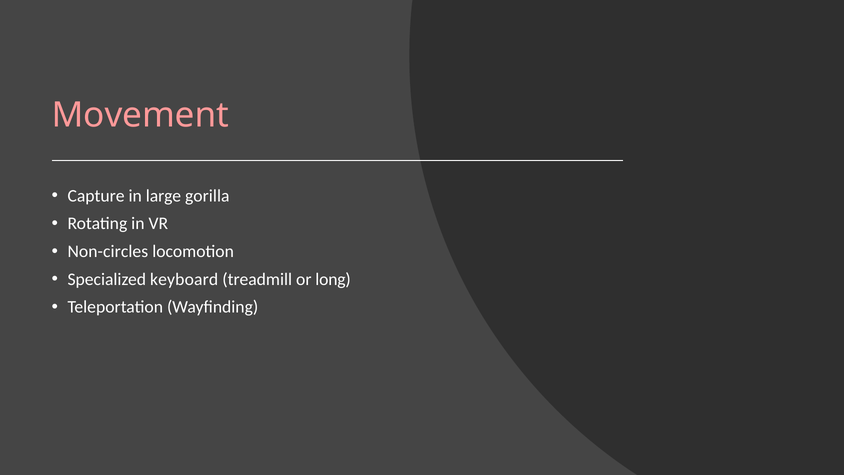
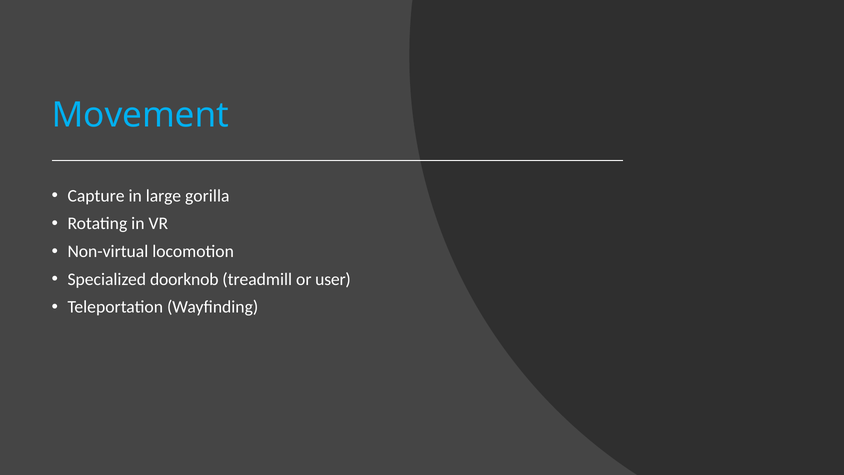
Movement colour: pink -> light blue (140, 115)
Non-circles: Non-circles -> Non-virtual (108, 251)
keyboard: keyboard -> doorknob (184, 279)
long: long -> user (333, 279)
